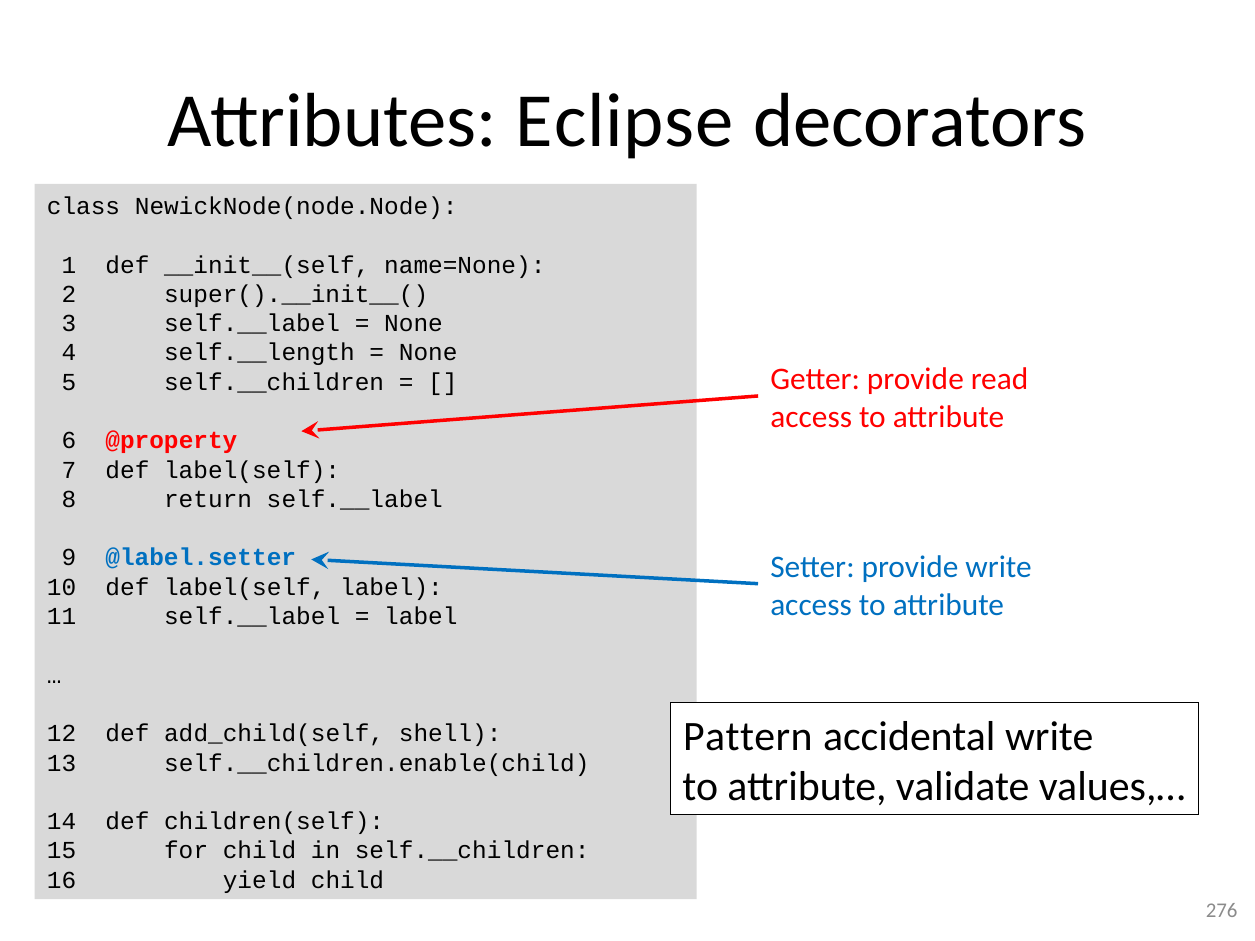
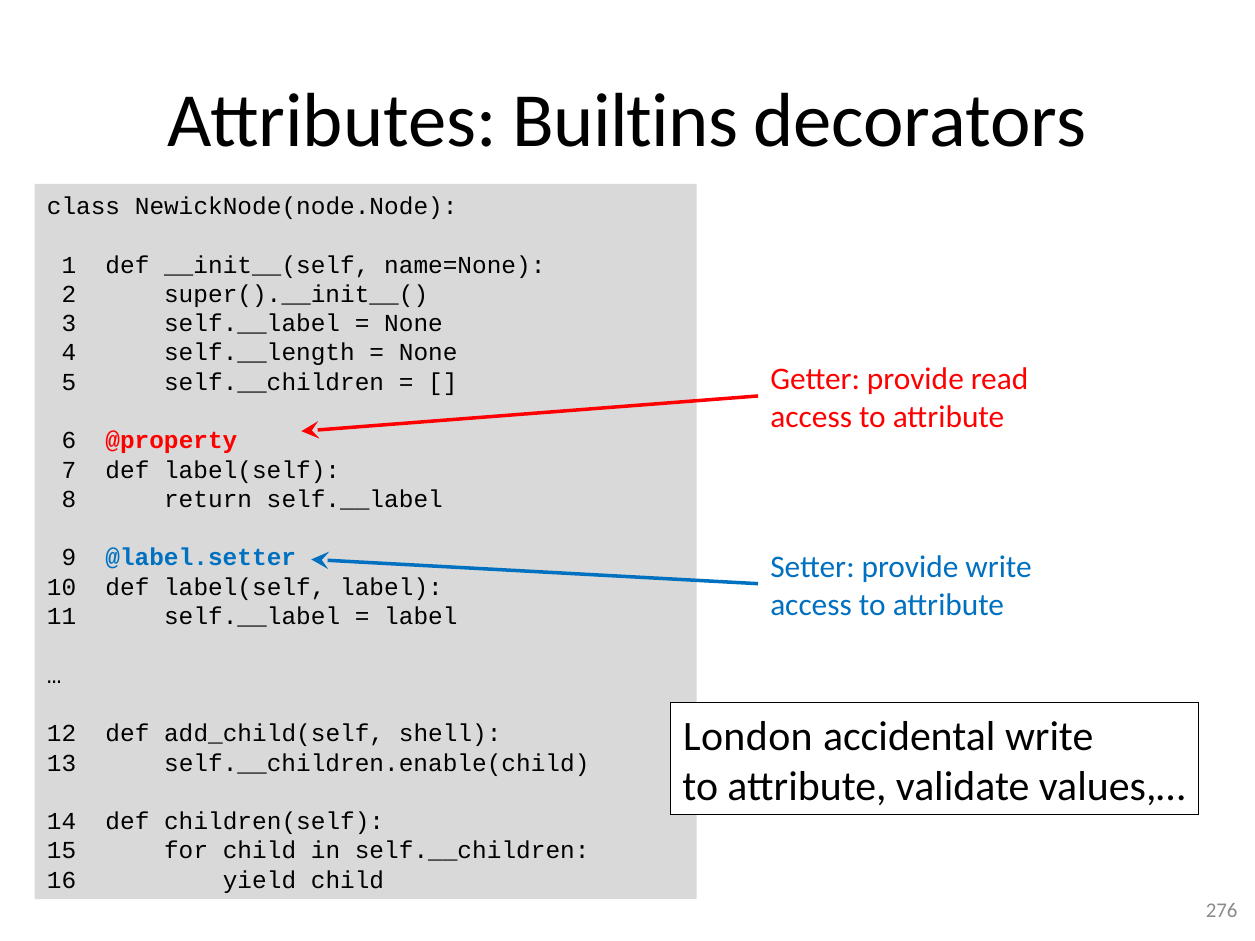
Eclipse: Eclipse -> Builtins (626, 121)
Pattern: Pattern -> London (748, 737)
